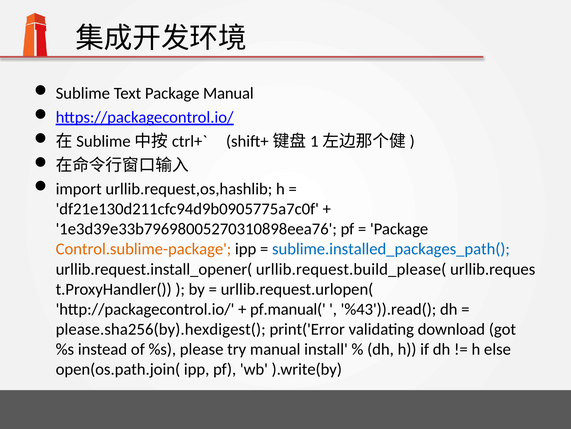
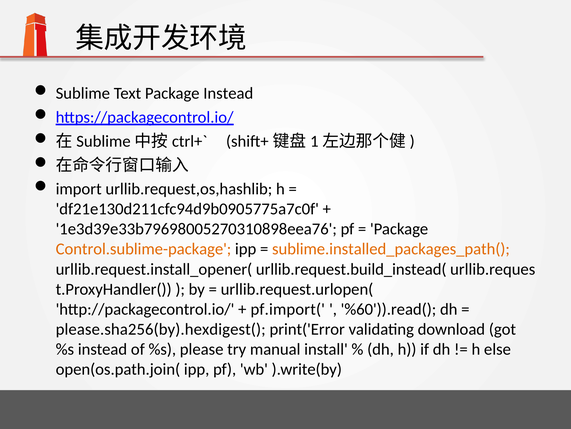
Package Manual: Manual -> Instead (228, 93)
sublime.installed_packages_path( colour: blue -> orange (391, 249)
urllib.request.build_please(: urllib.request.build_please( -> urllib.request.build_instead( (351, 269)
pf.manual(: pf.manual( -> pf.import( (288, 309)
%43')).read(: %43')).read( -> %60')).read( (388, 309)
